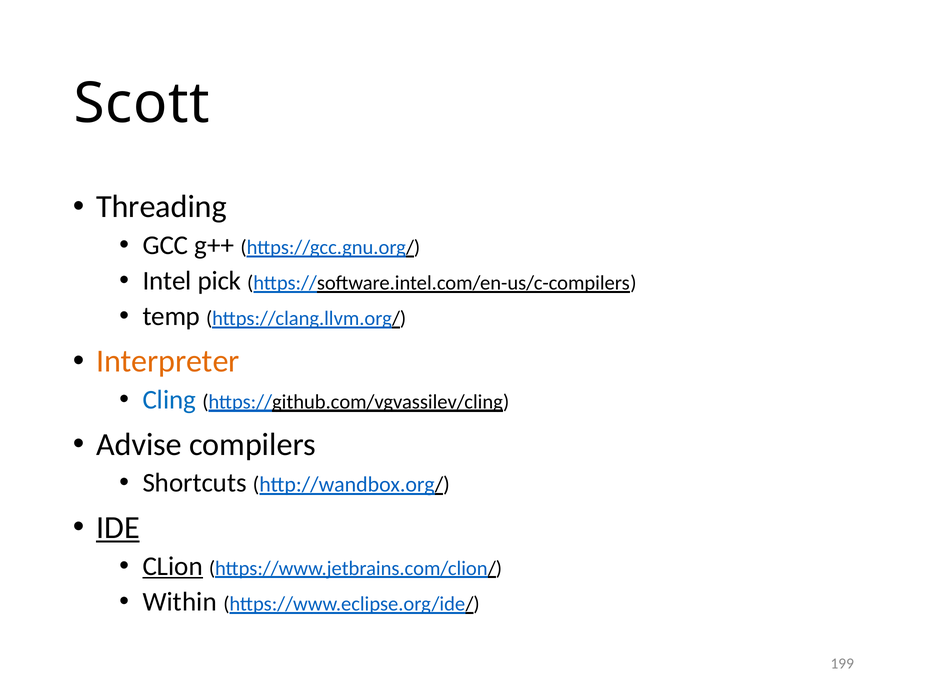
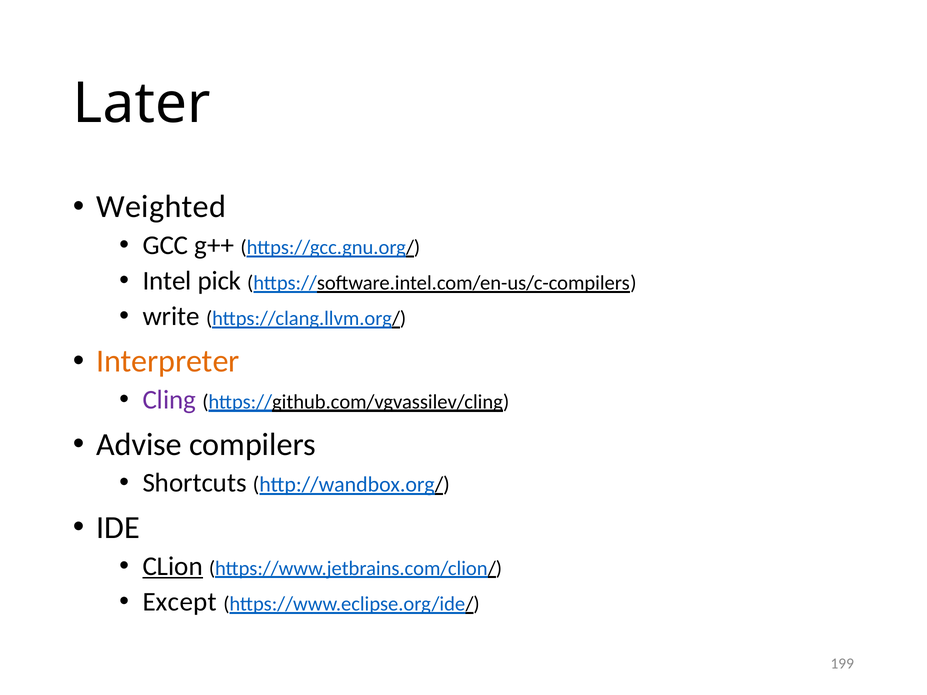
Scott: Scott -> Later (142, 104)
Threading: Threading -> Weighted (161, 207)
temp: temp -> write (171, 317)
Cling colour: blue -> purple (169, 400)
IDE underline: present -> none (118, 528)
Within: Within -> Except (180, 602)
